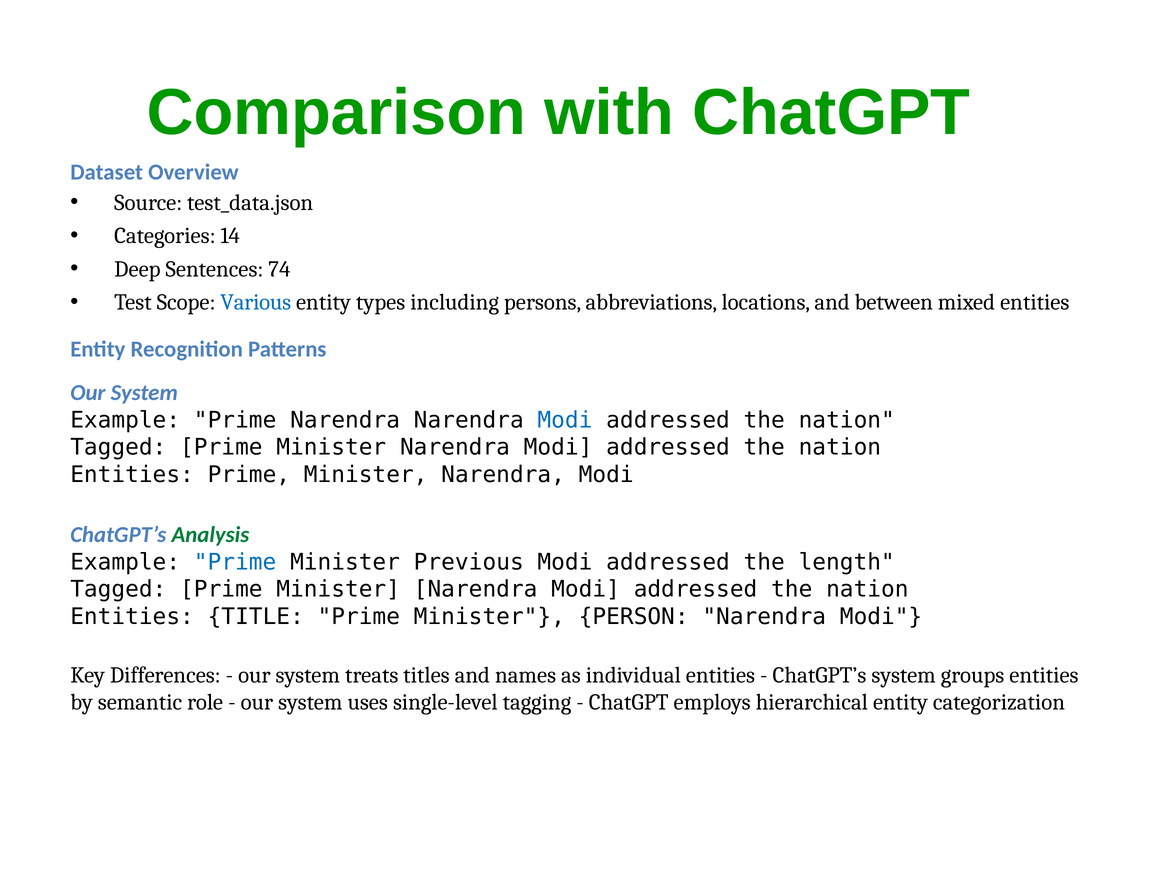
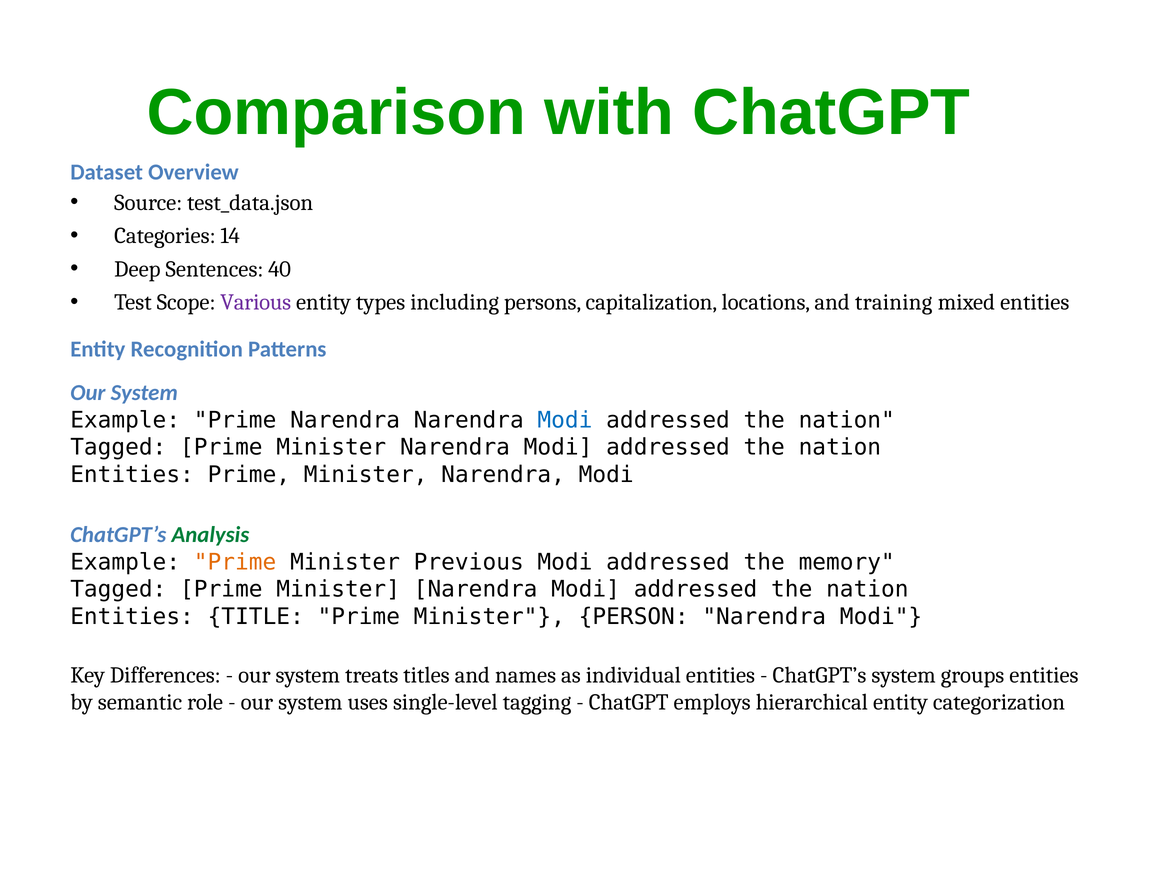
74: 74 -> 40 (280, 269)
Various colour: blue -> purple (256, 302)
abbreviations: abbreviations -> capitalization (651, 302)
between: between -> training (894, 302)
Prime colour: blue -> orange (235, 562)
length: length -> memory (847, 562)
